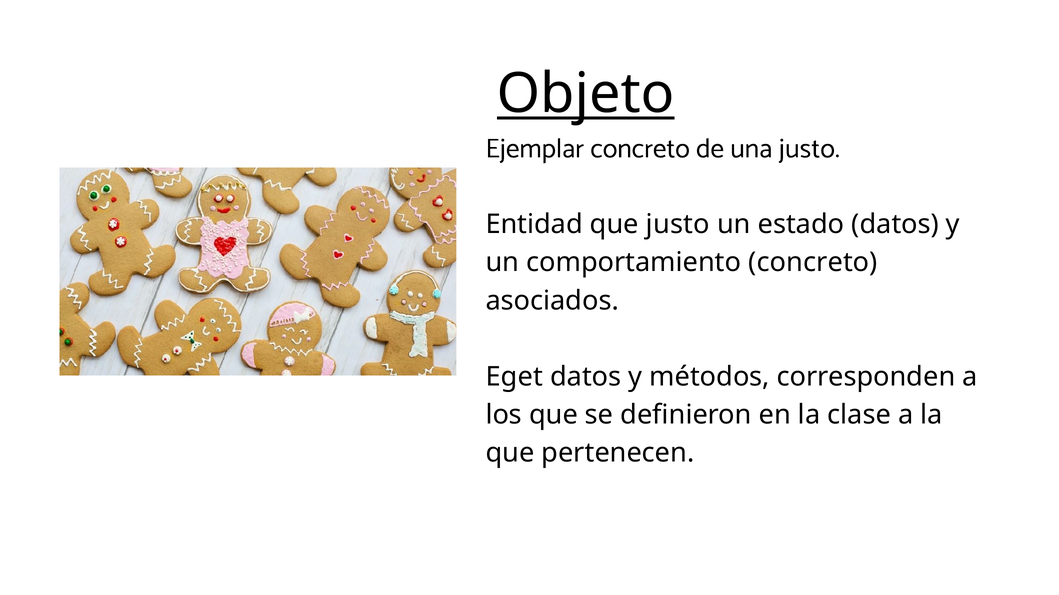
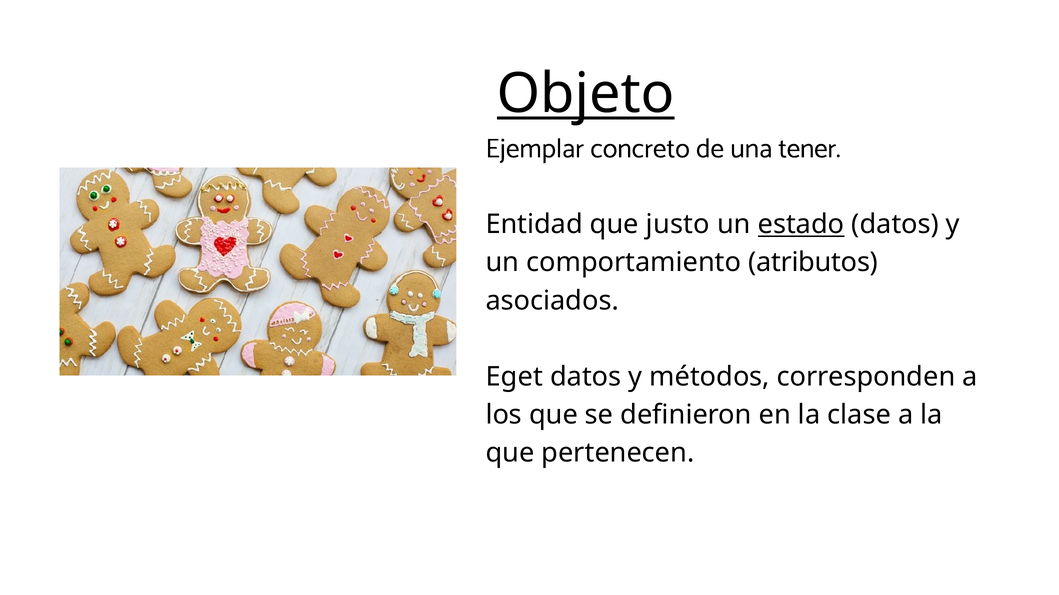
una justo: justo -> tener (809, 149)
estado underline: none -> present (801, 225)
comportamiento concreto: concreto -> atributos (813, 263)
